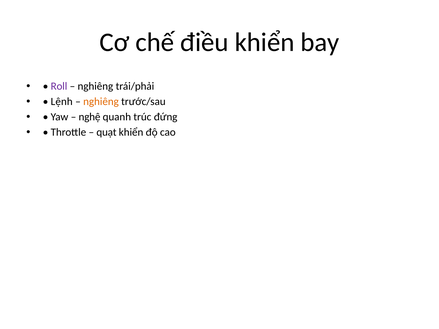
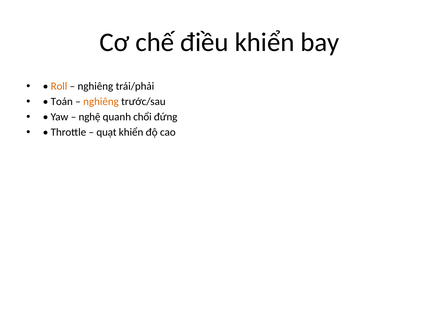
Roll colour: purple -> orange (59, 86)
Lệnh: Lệnh -> Toán (62, 102)
trúc: trúc -> chổi (142, 117)
